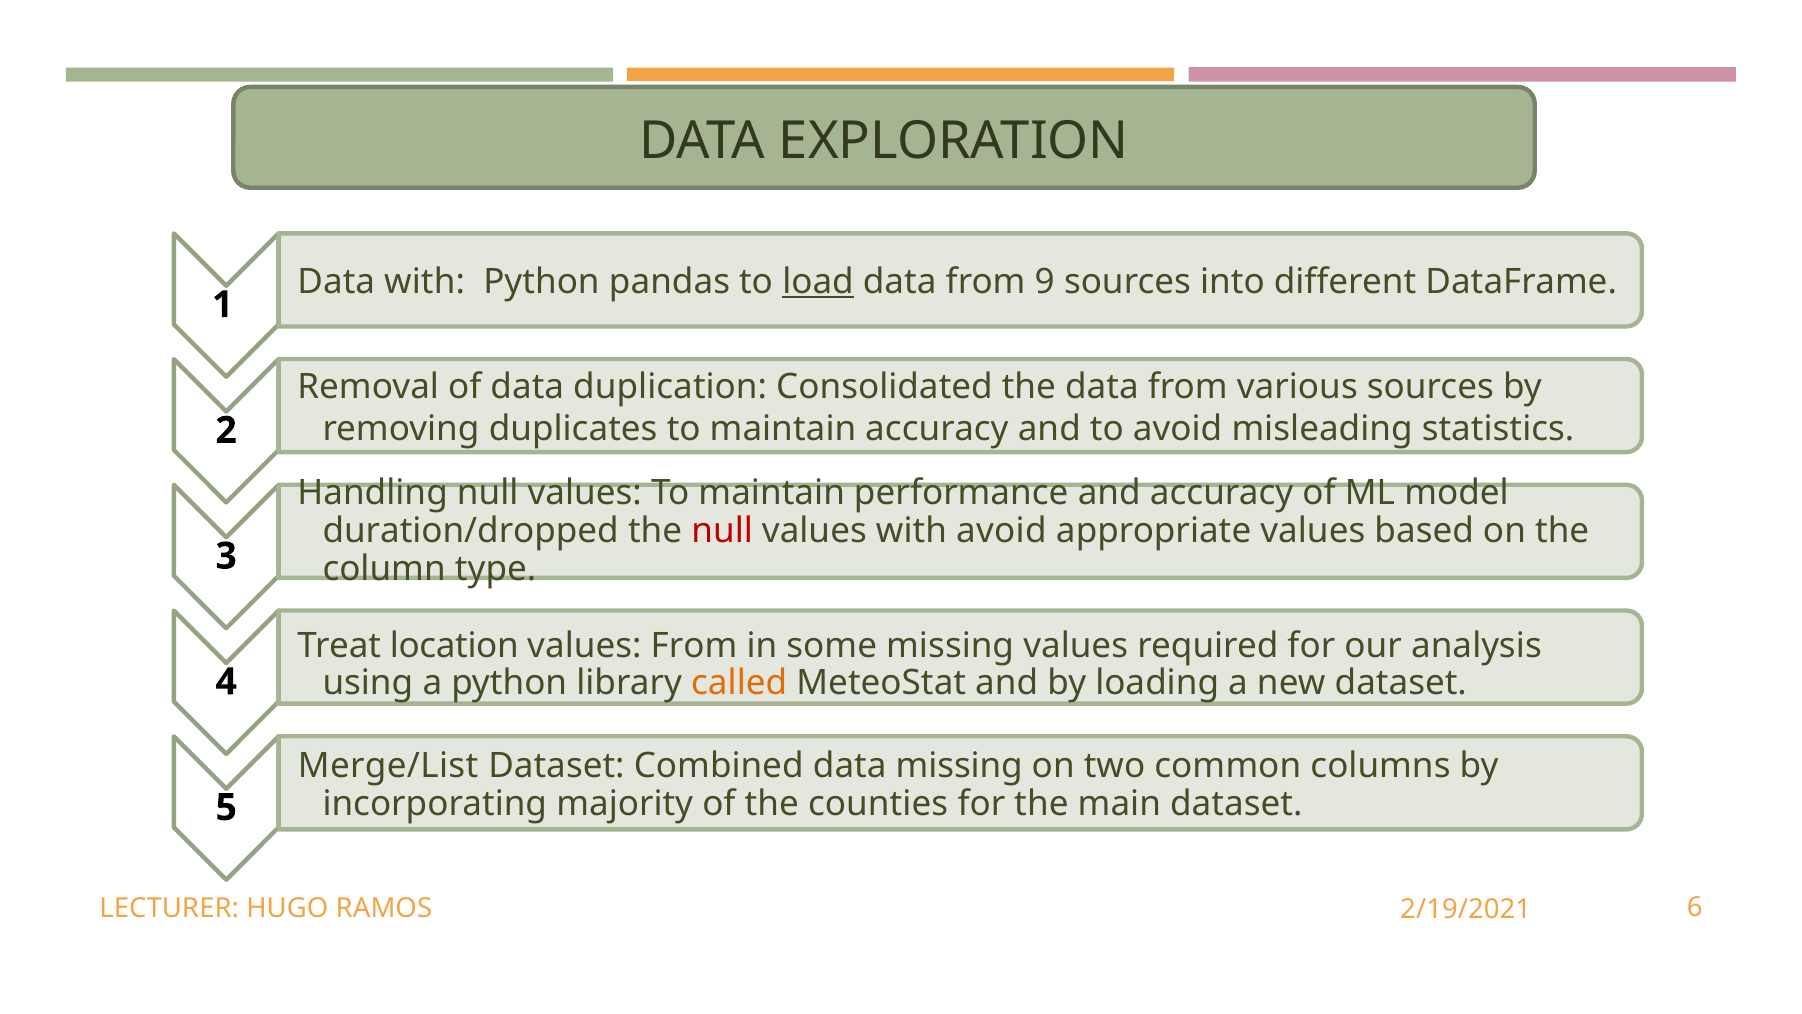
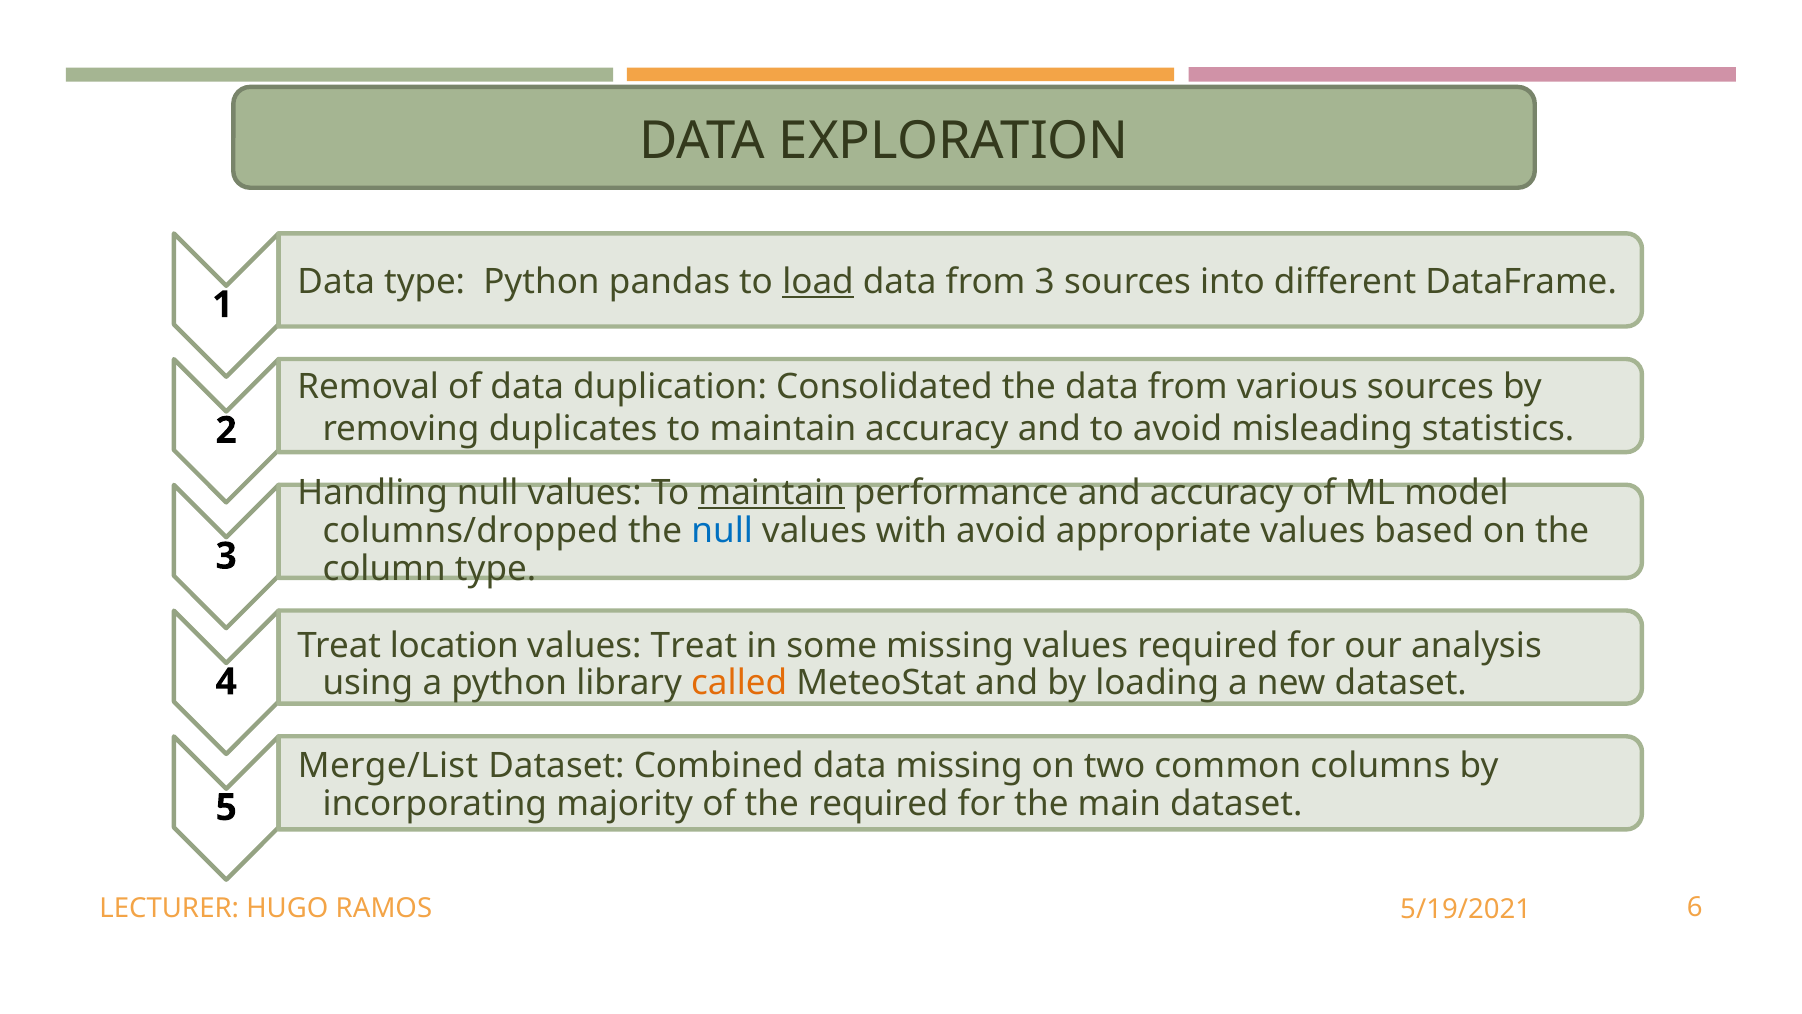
Data with: with -> type (425, 282)
from 9: 9 -> 3 (1045, 282)
maintain underline: none -> present (772, 493)
duration/dropped: duration/dropped -> columns/dropped (471, 531)
null colour: red -> blue (722, 531)
values From: From -> Treat (694, 645)
the counties: counties -> required (878, 803)
2/19/2021: 2/19/2021 -> 5/19/2021 (1466, 909)
